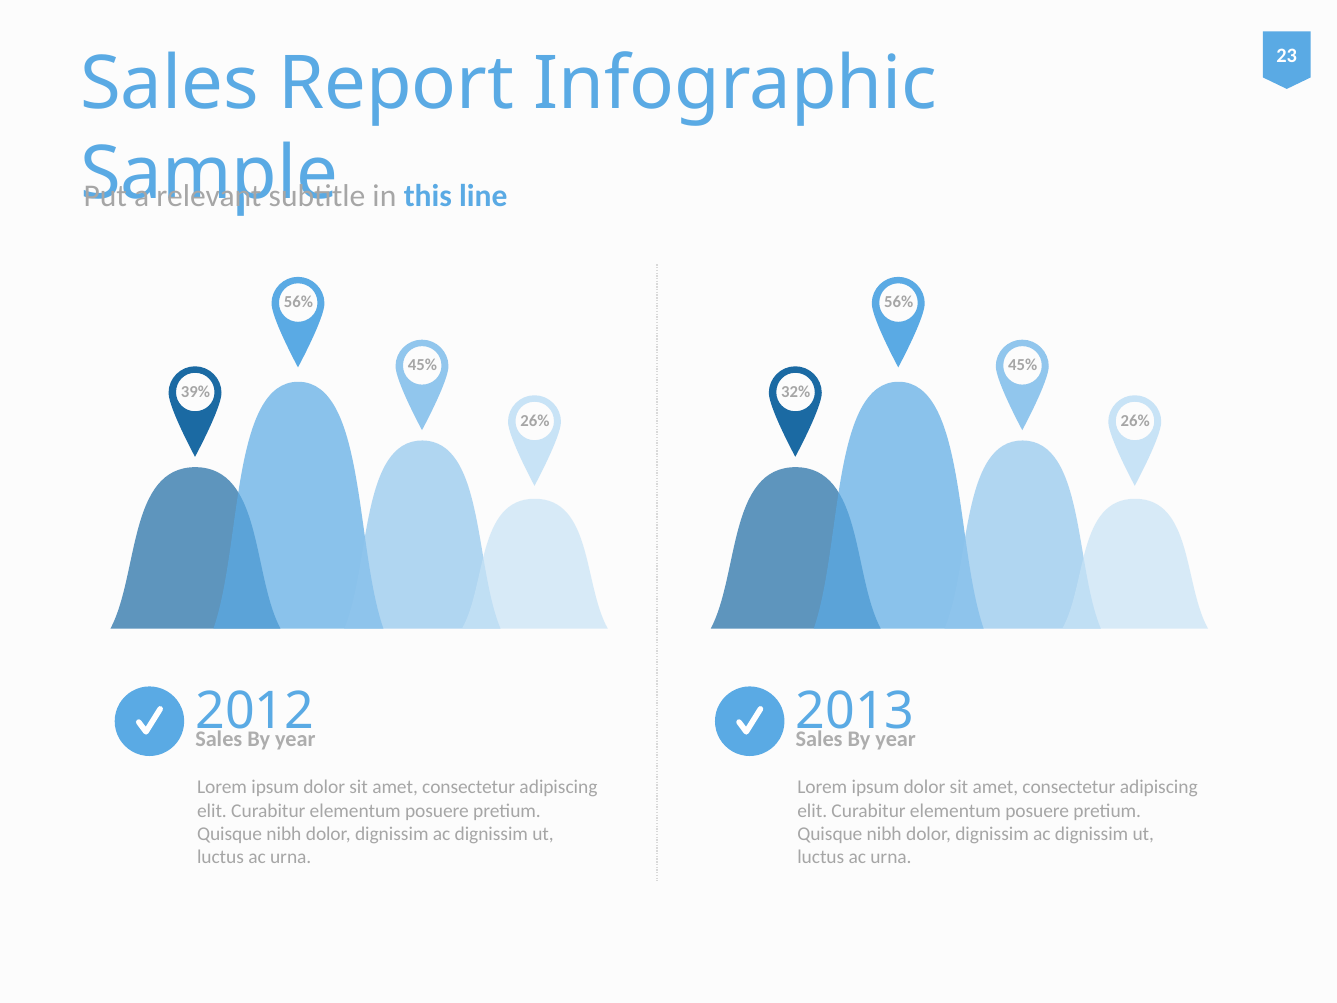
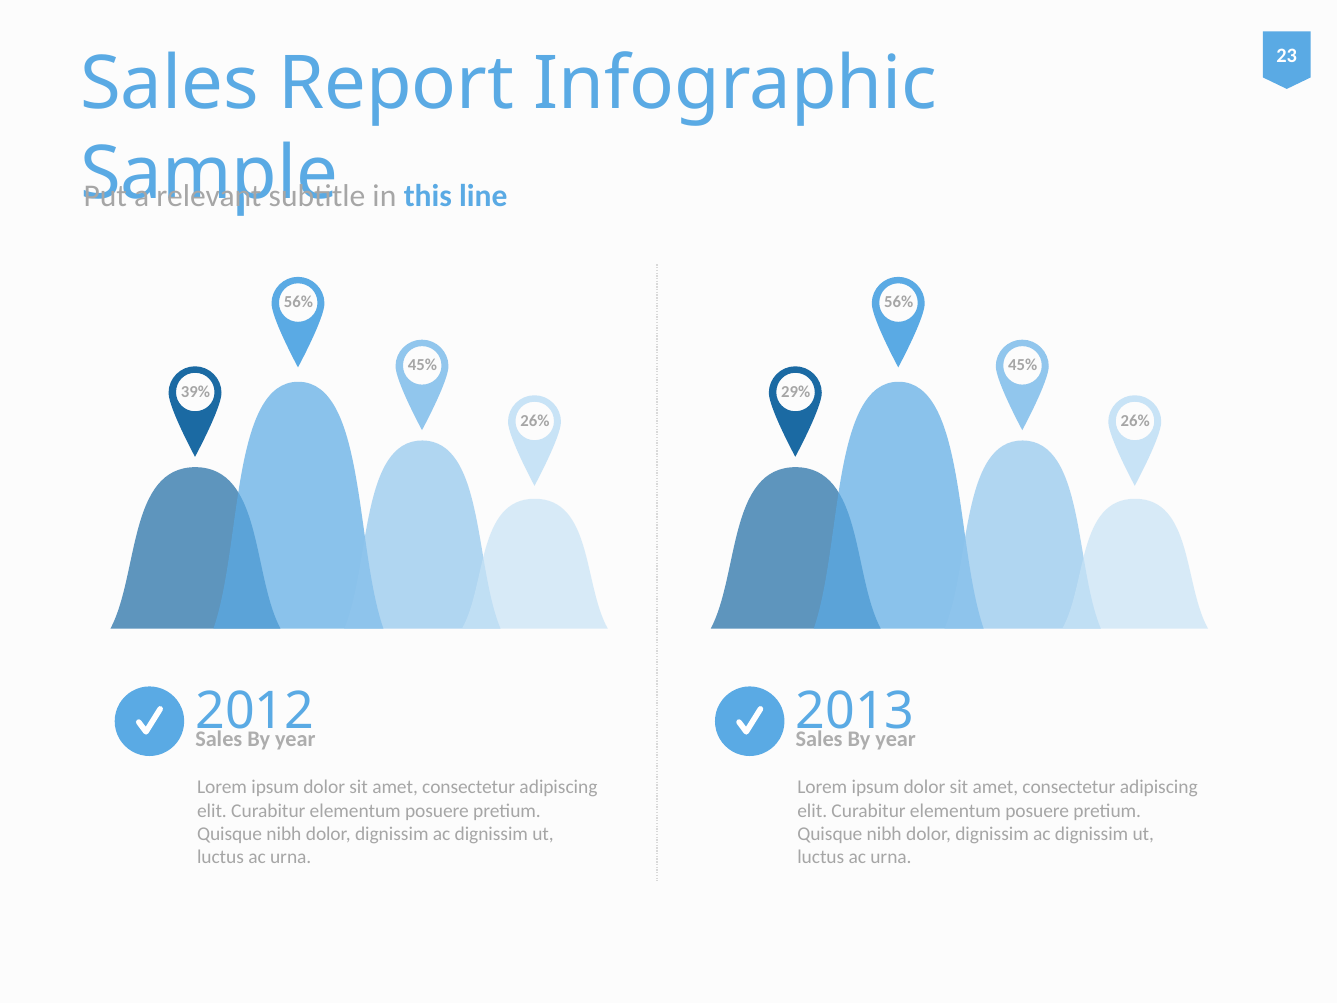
32%: 32% -> 29% (796, 392)
